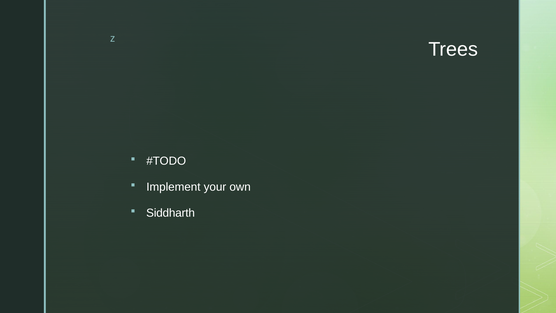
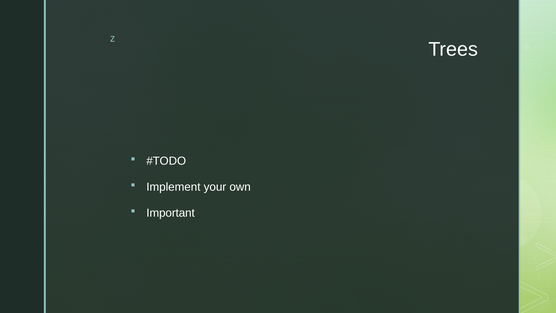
Siddharth: Siddharth -> Important (171, 213)
